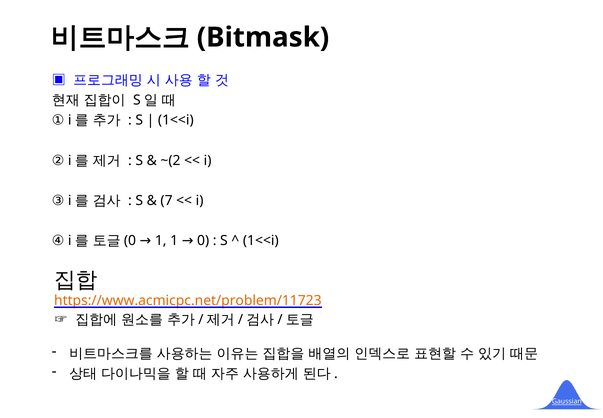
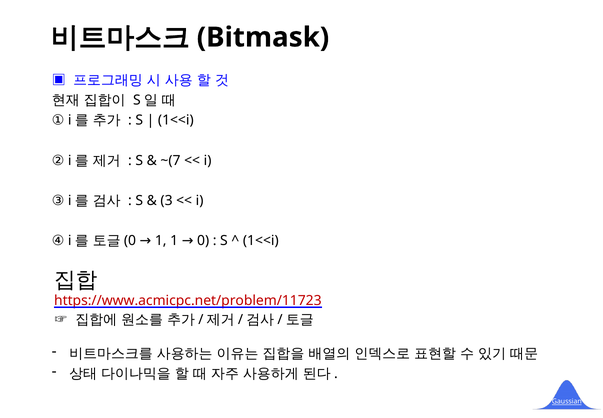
~(2: ~(2 -> ~(7 (171, 160)
7: 7 -> 3 (167, 200)
https://www.acmicpc.net/problem/11723 colour: orange -> red (188, 300)
